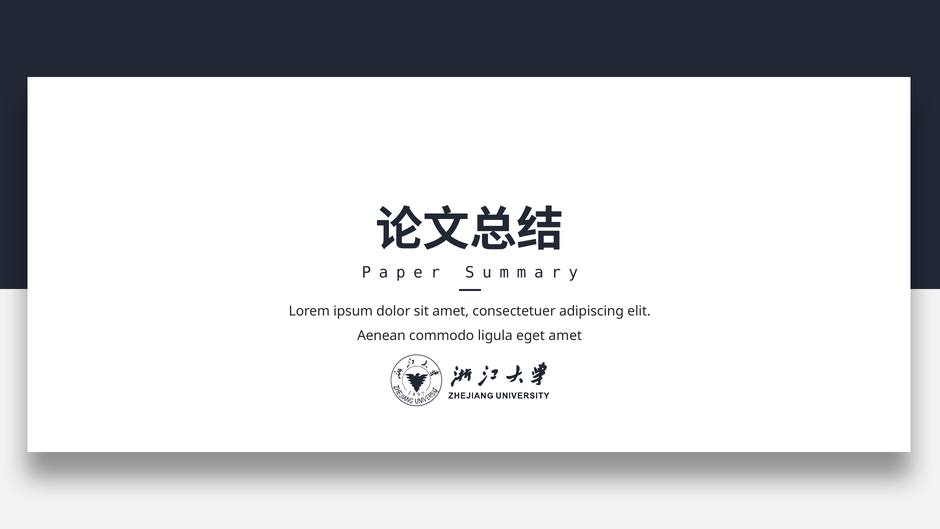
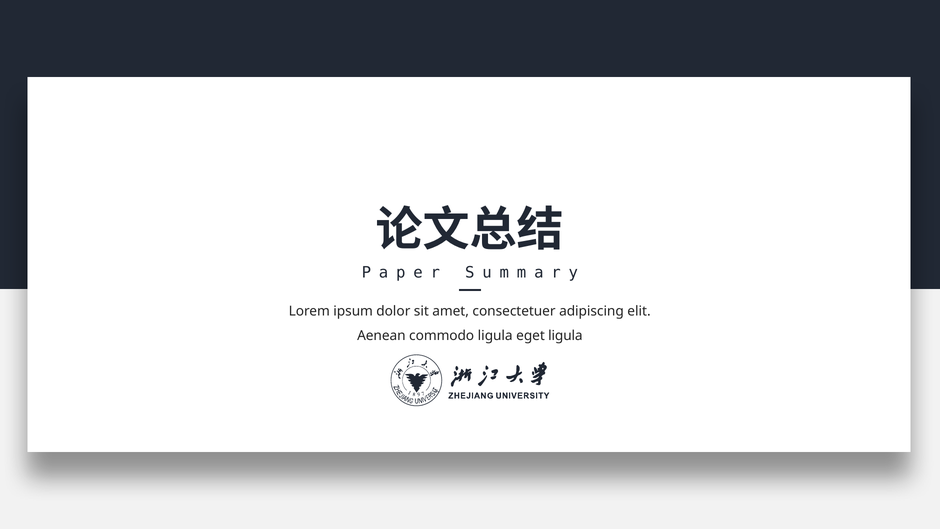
eget amet: amet -> ligula (565, 336)
